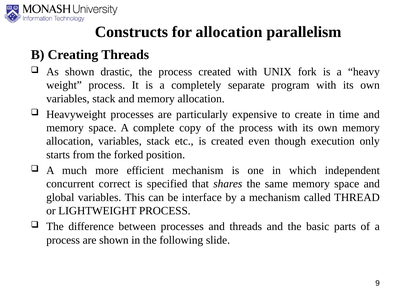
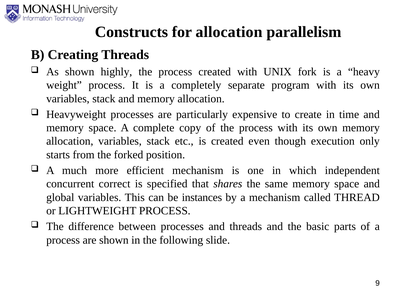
drastic: drastic -> highly (116, 72)
interface: interface -> instances (202, 197)
